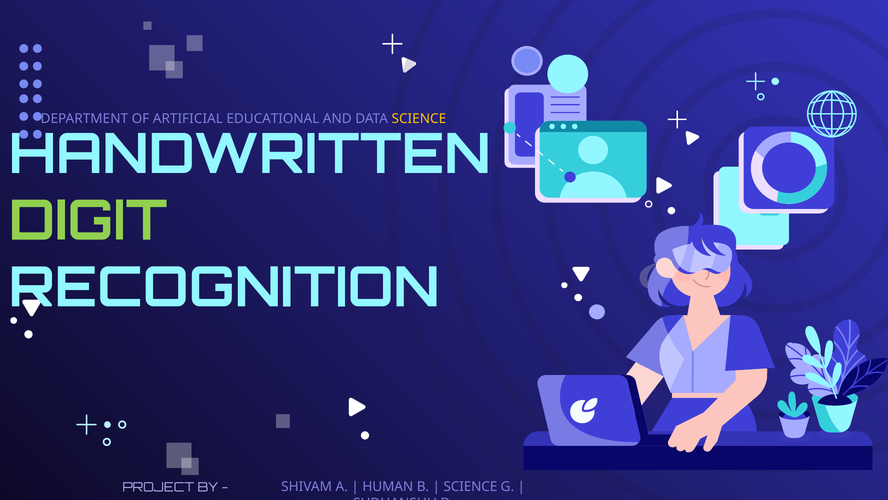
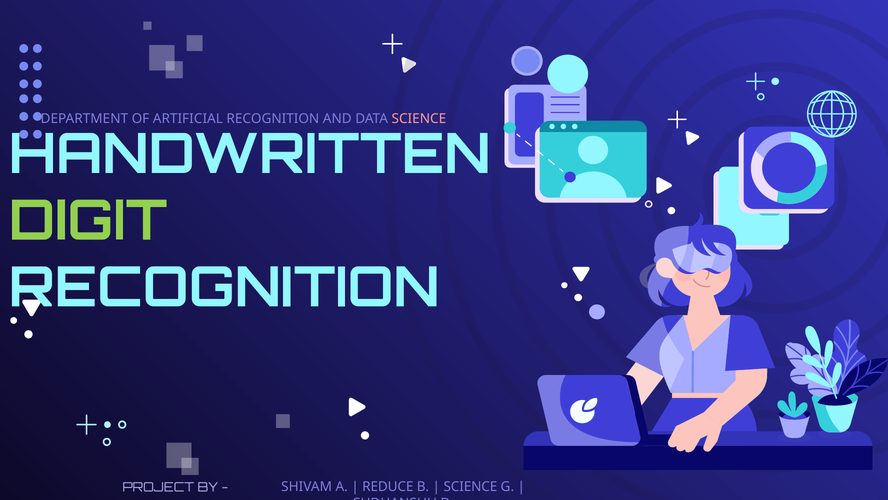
ARTIFICIAL EDUCATIONAL: EDUCATIONAL -> RECOGNITION (273, 119)
SCIENCE colour: yellow -> pink (419, 119)
HUMAN: HUMAN -> REDUCE (388, 487)
